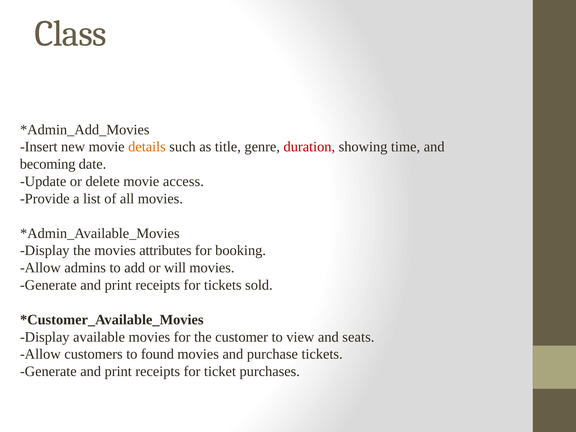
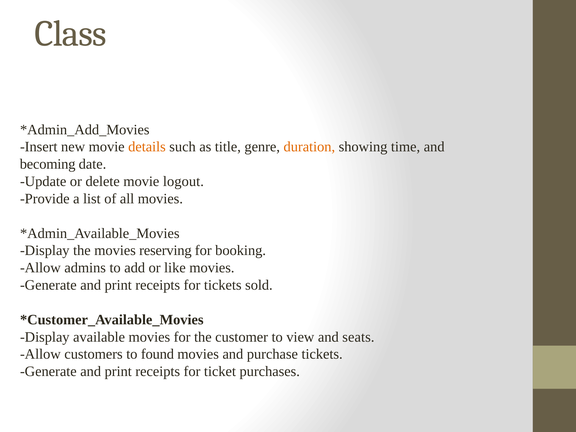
duration colour: red -> orange (309, 147)
access: access -> logout (183, 181)
attributes: attributes -> reserving (165, 251)
will: will -> like (175, 268)
